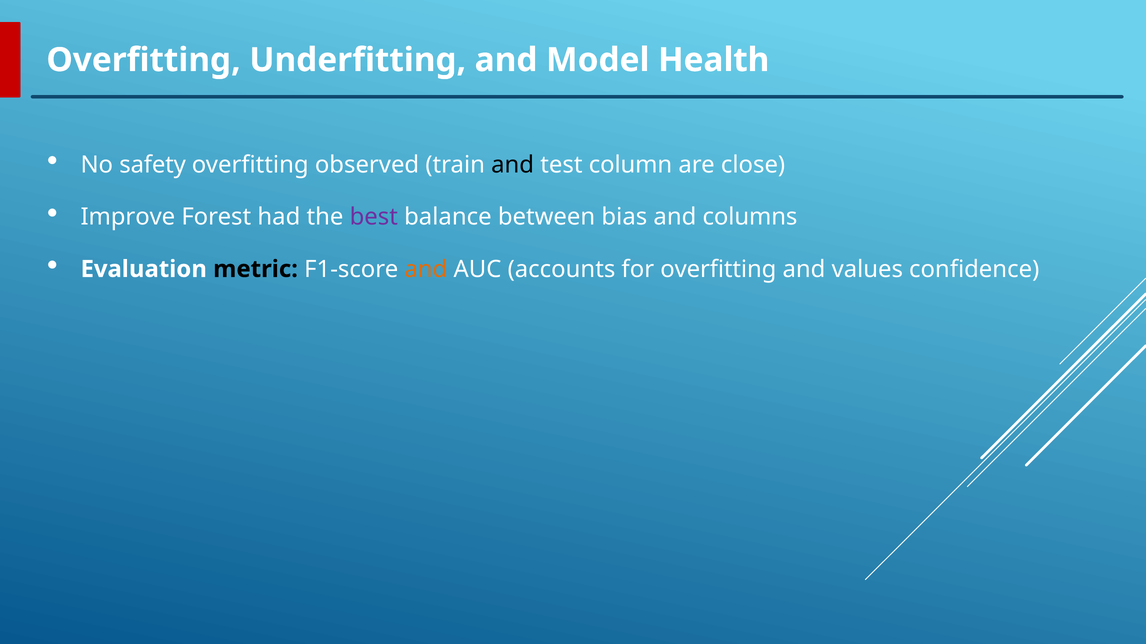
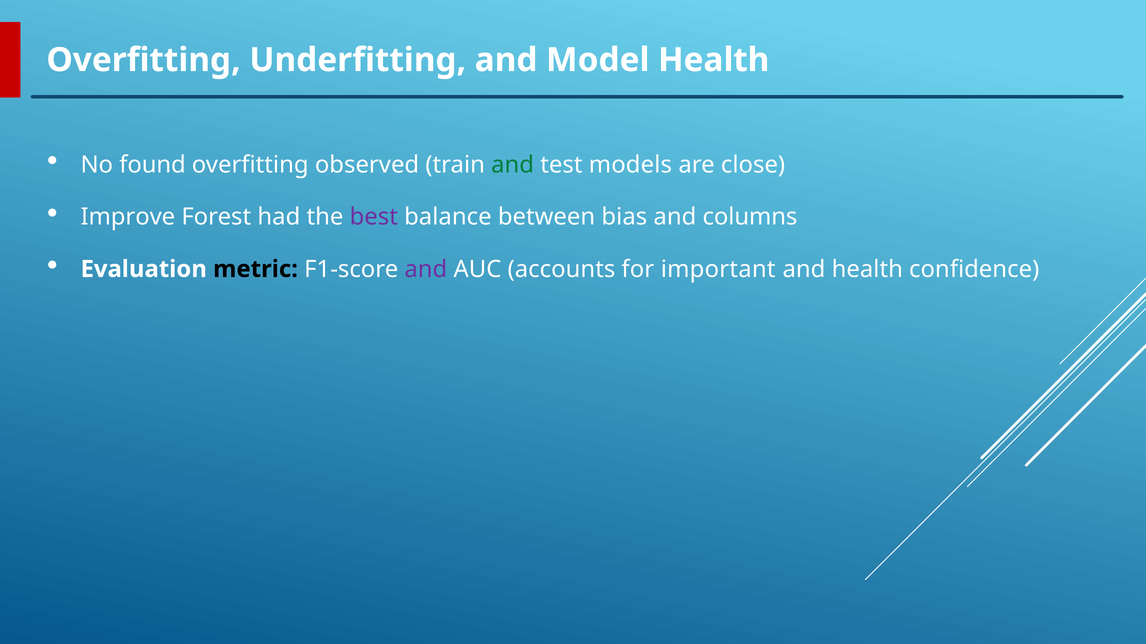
safety: safety -> found (153, 165)
and colour: black -> green (513, 165)
column: column -> models (630, 165)
and colour: orange -> purple (426, 269)
for overfitting: overfitting -> important (718, 269)
and values: values -> health (867, 269)
